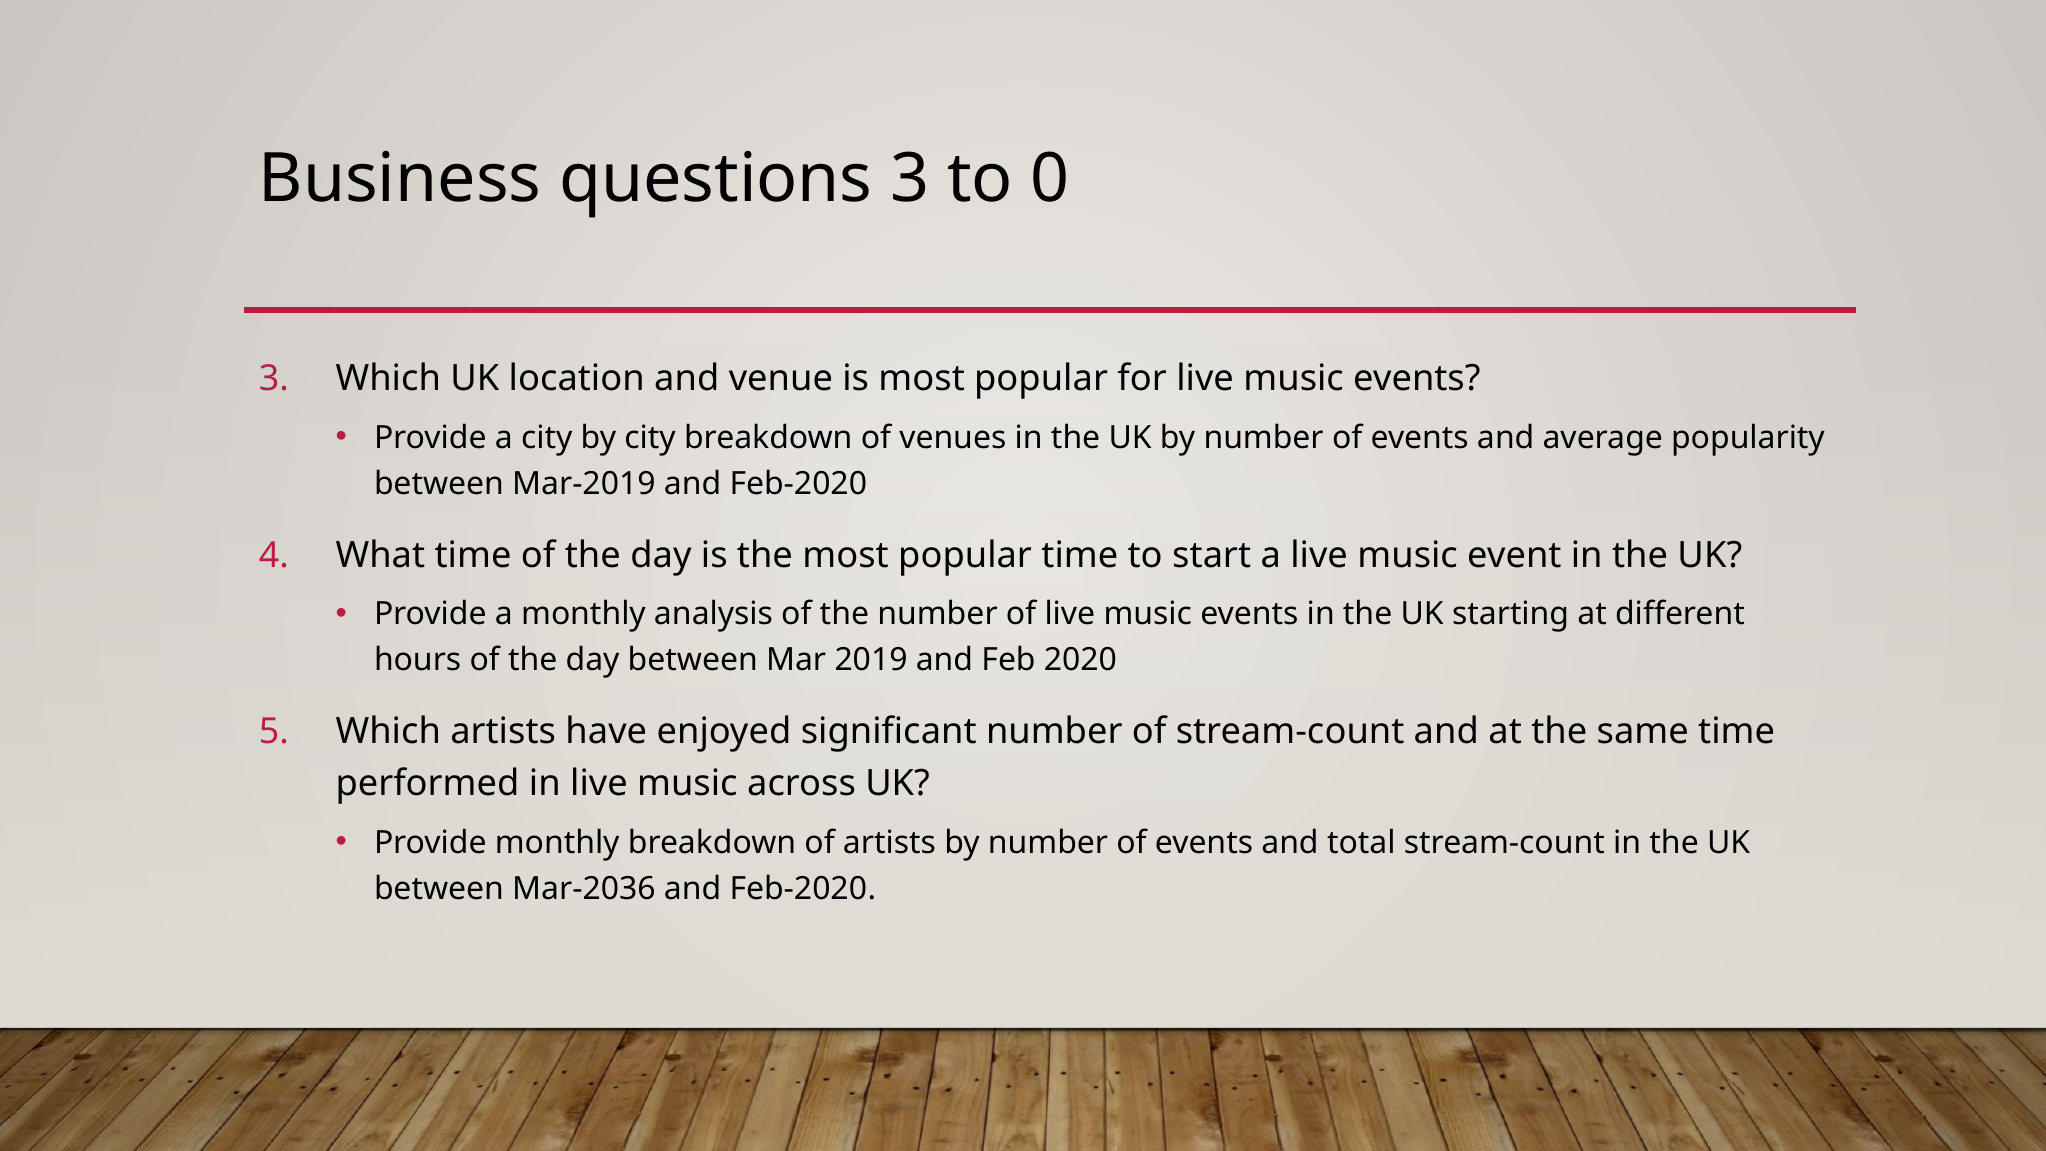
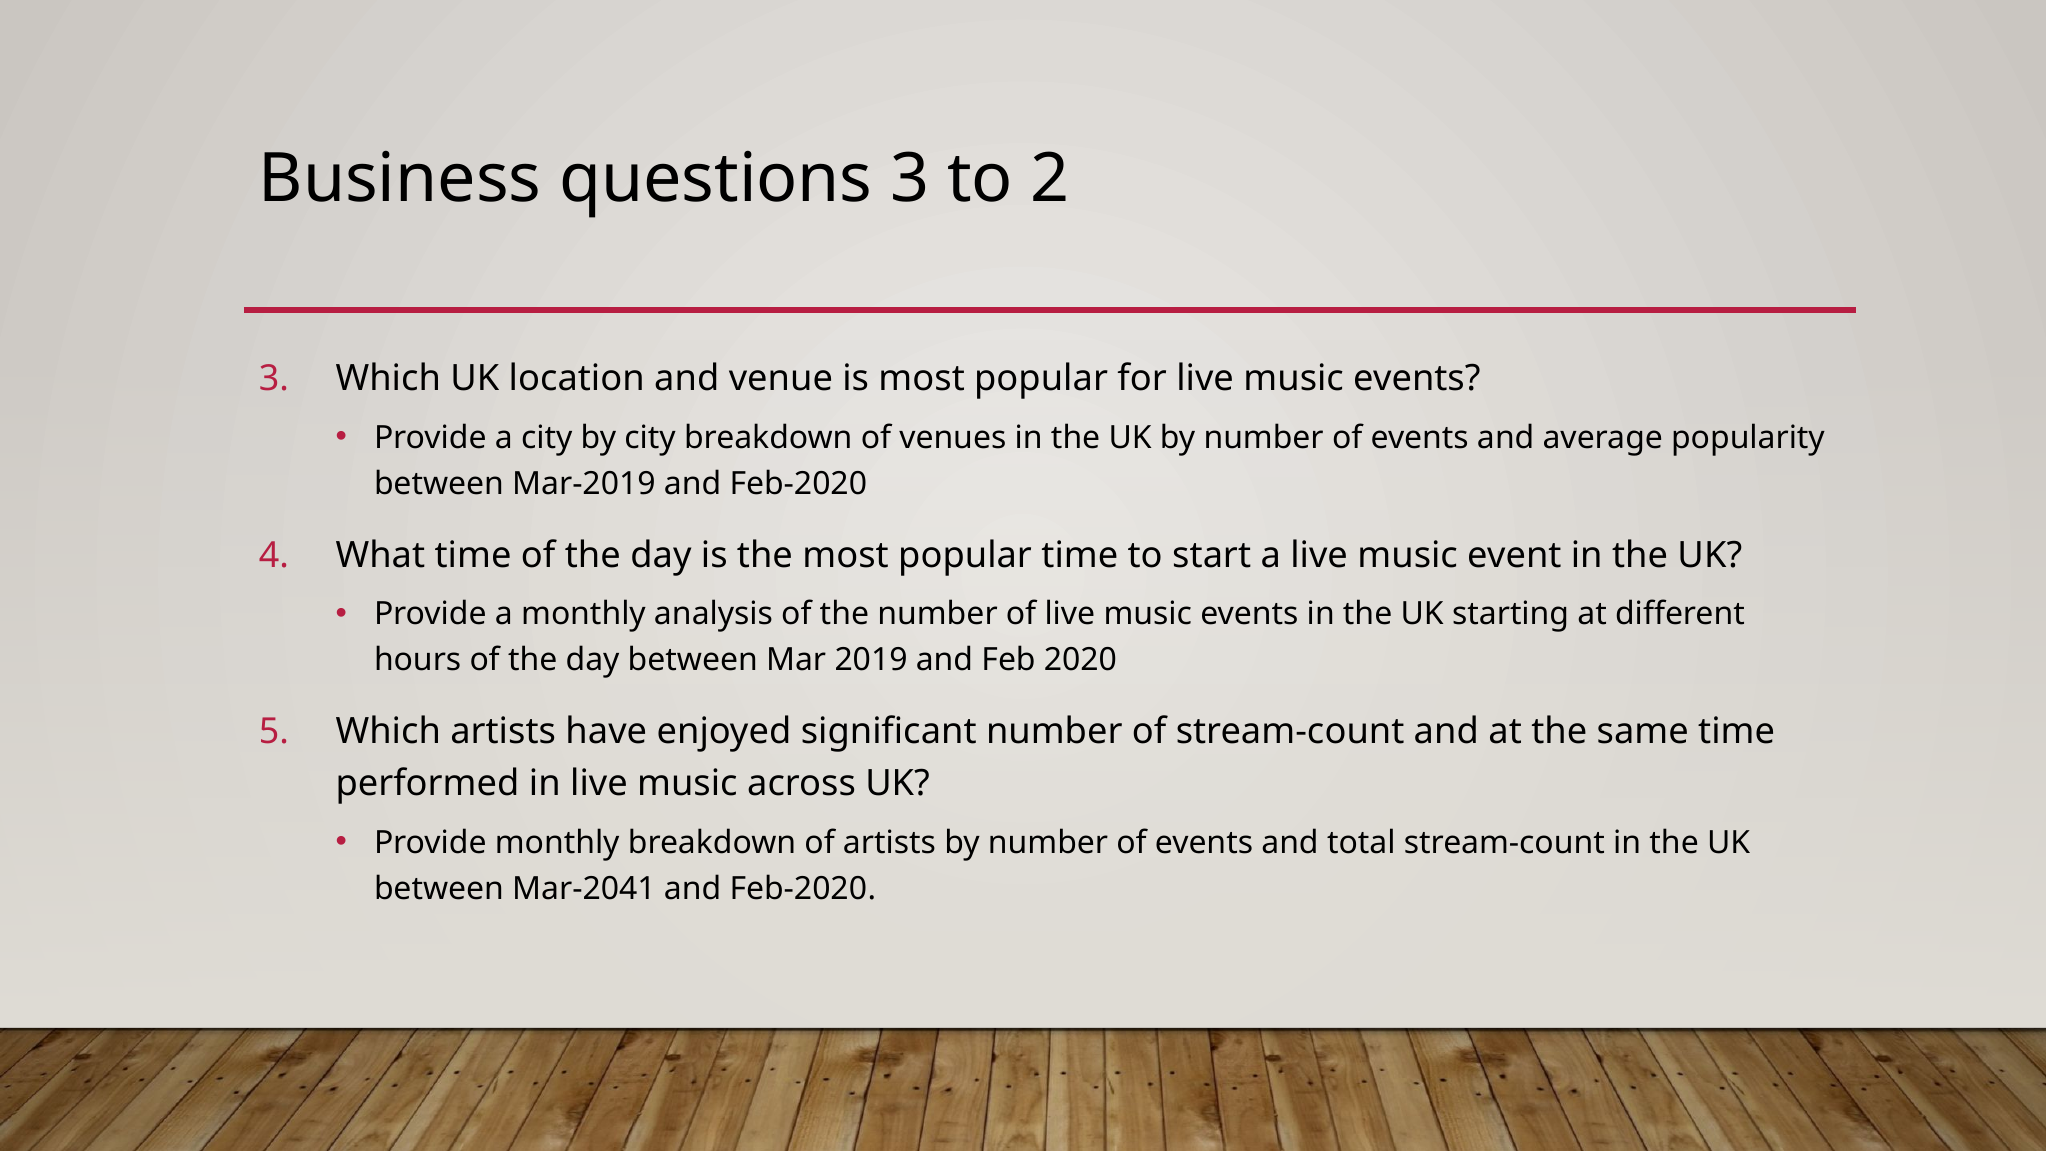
0: 0 -> 2 (1050, 179)
Mar-2036: Mar-2036 -> Mar-2041 (584, 889)
